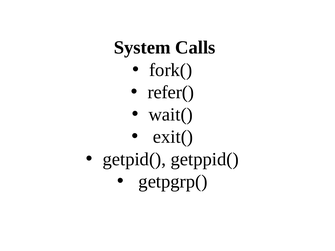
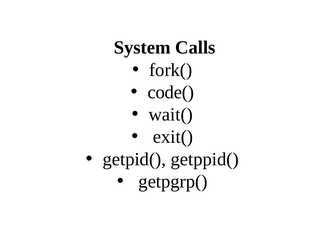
refer(: refer( -> code( (171, 92)
